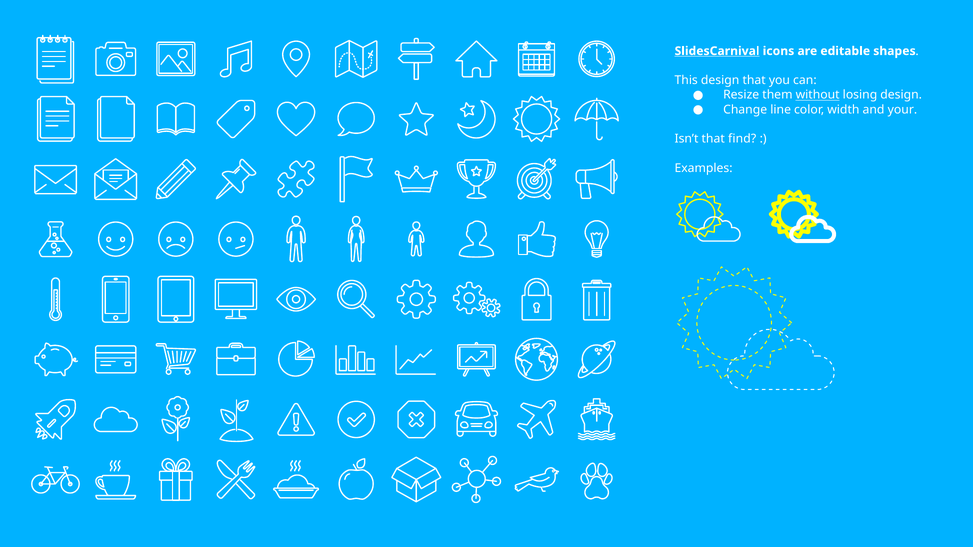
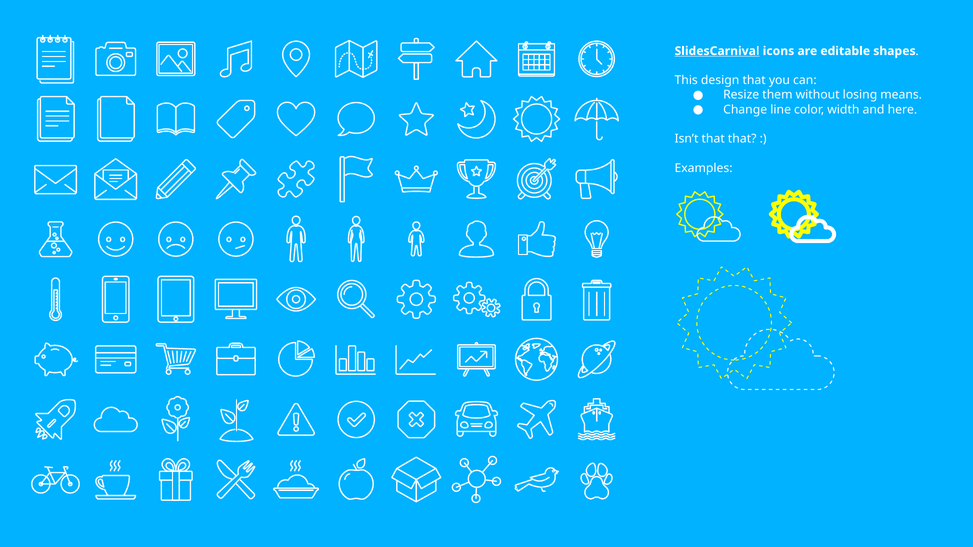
without underline: present -> none (818, 95)
losing design: design -> means (901, 95)
your: your -> here (902, 110)
that find: find -> that (742, 139)
